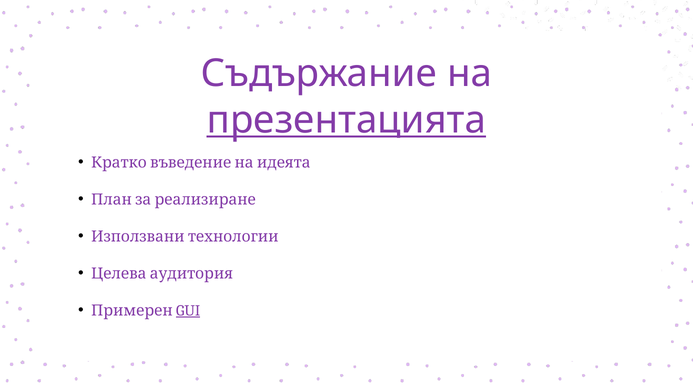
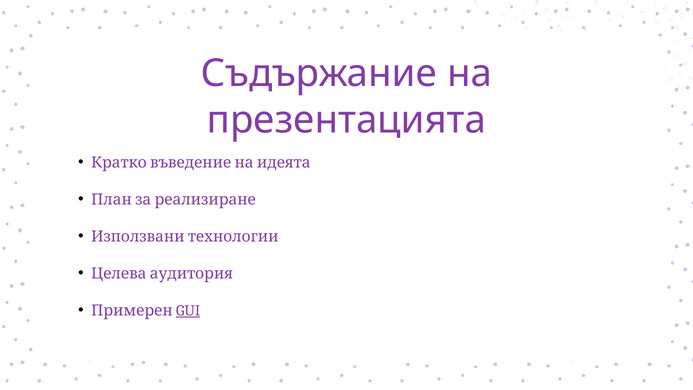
презентацията underline: present -> none (346, 120)
